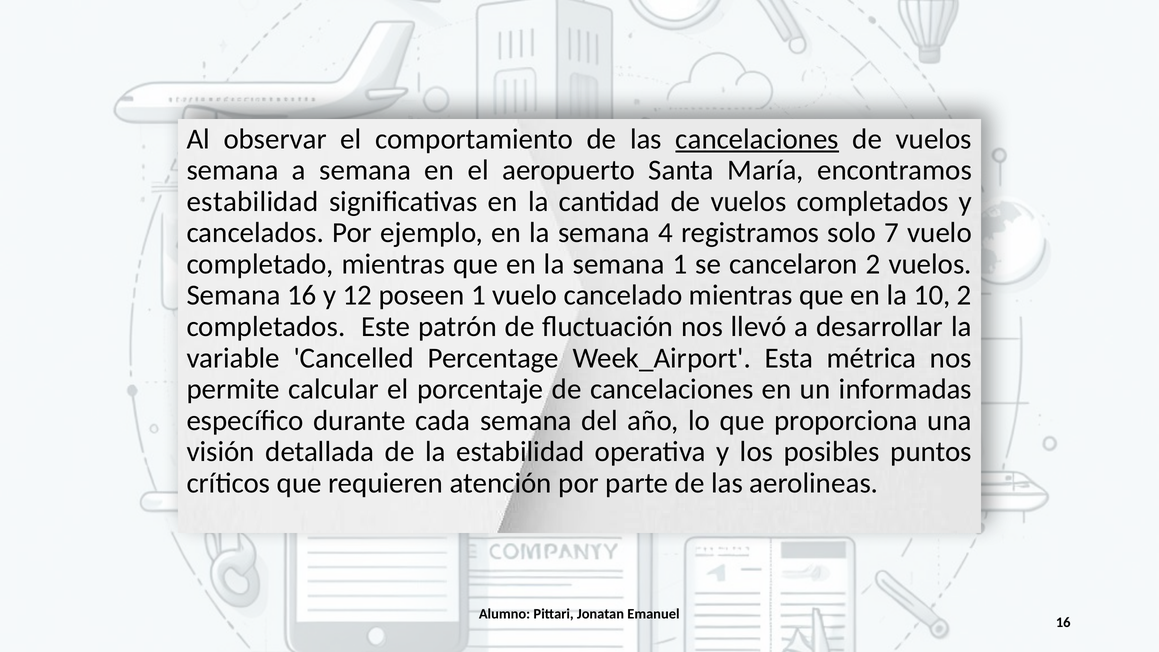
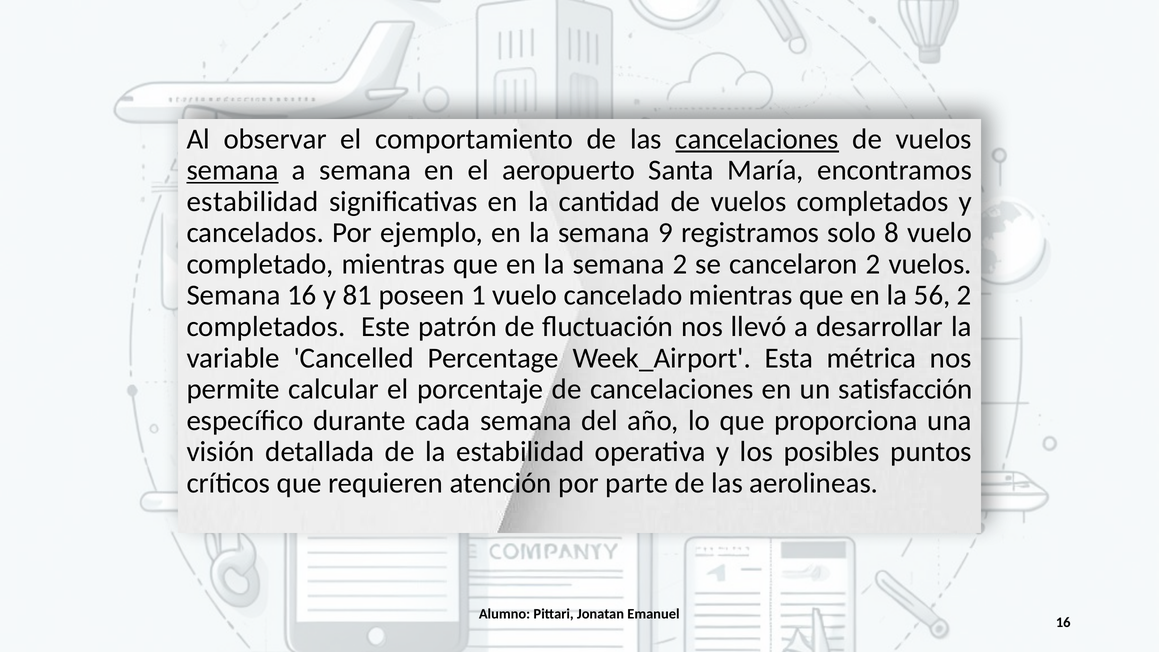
semana underline: none -> present (233, 170)
4: 4 -> 9 (665, 233)
7: 7 -> 8 (892, 233)
semana 1: 1 -> 2 (680, 264)
12: 12 -> 81 (357, 295)
10: 10 -> 56 (932, 295)
informadas: informadas -> satisfacción (905, 389)
